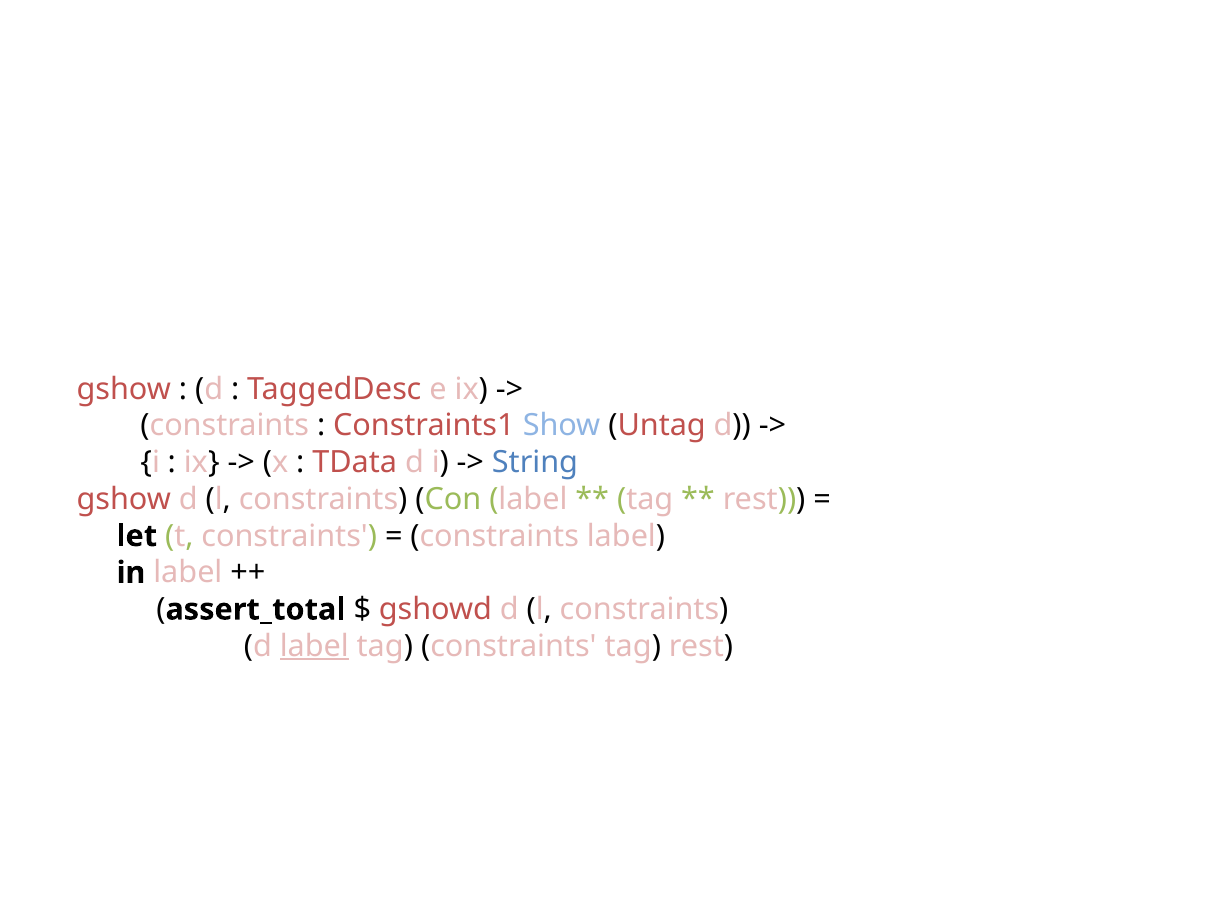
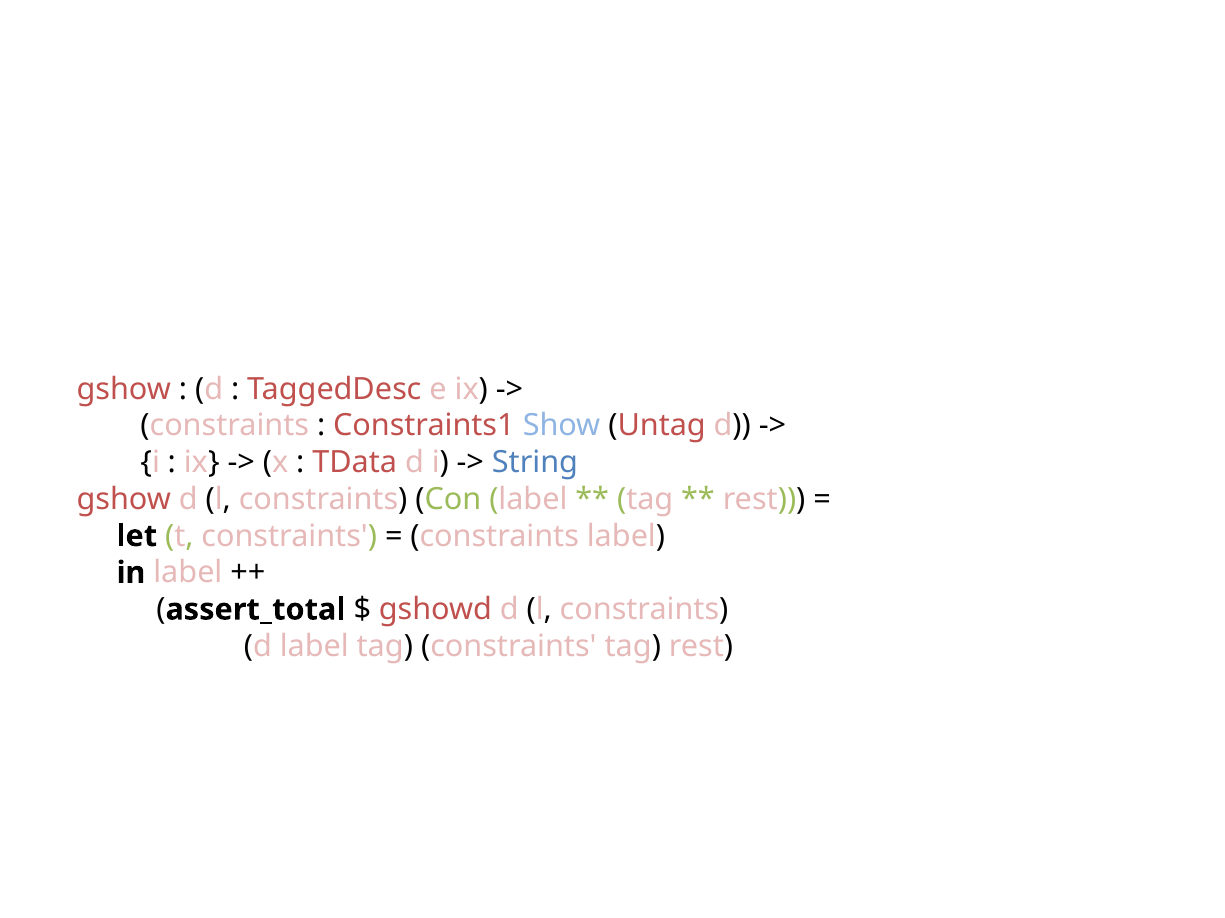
label underline: present -> none (314, 647)
